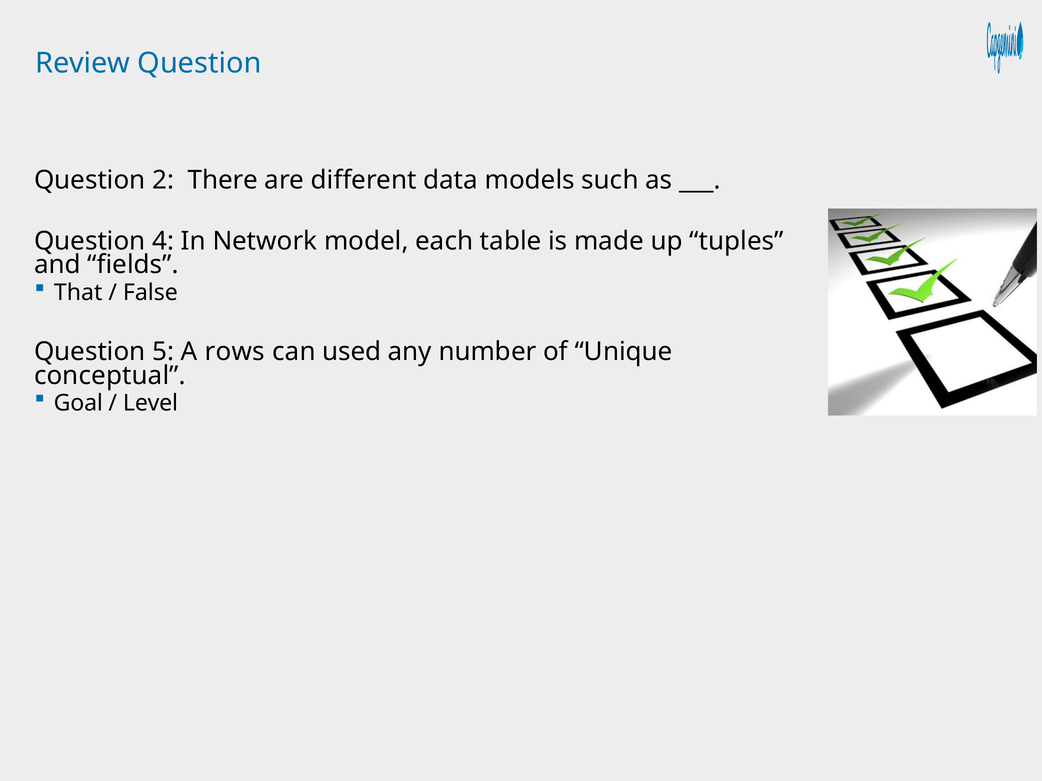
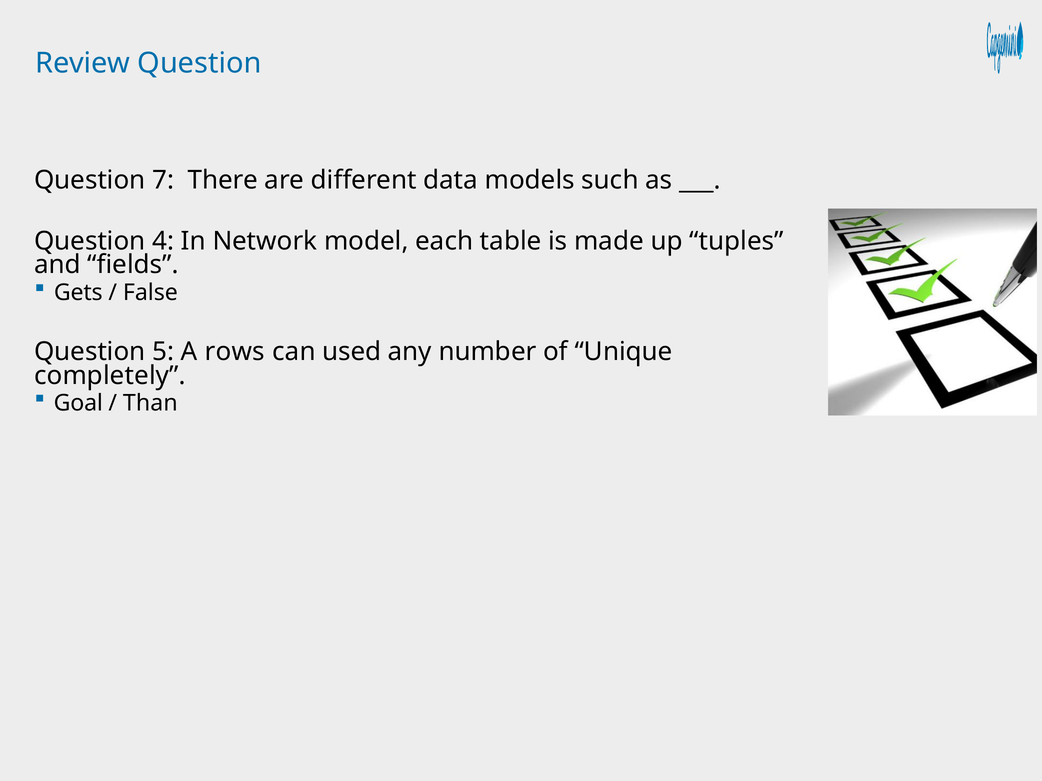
2: 2 -> 7 (163, 180)
That: That -> Gets (78, 293)
conceptual: conceptual -> completely (110, 376)
Level: Level -> Than (150, 403)
